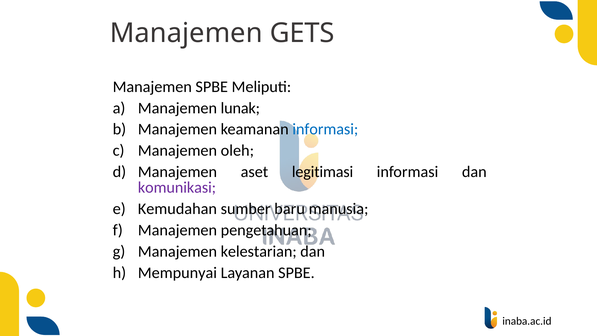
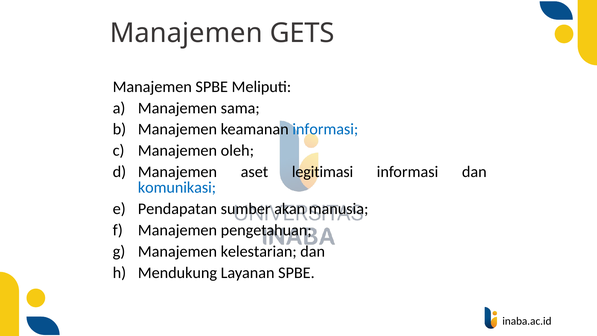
lunak: lunak -> sama (240, 108)
komunikasi colour: purple -> blue (177, 188)
Kemudahan: Kemudahan -> Pendapatan (177, 209)
baru: baru -> akan (290, 209)
Mempunyai: Mempunyai -> Mendukung (177, 273)
